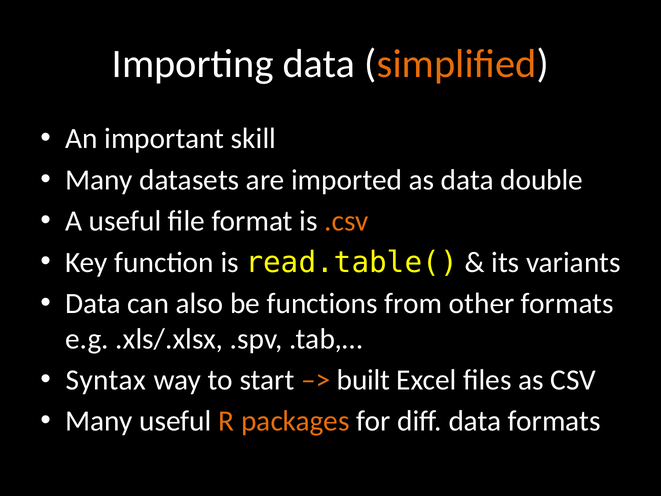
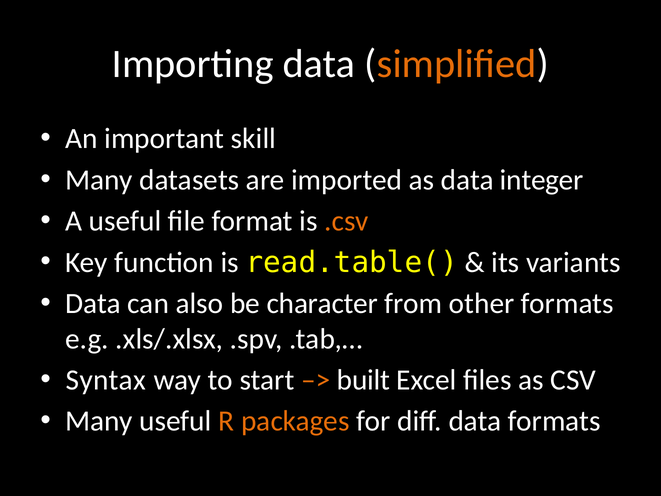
double: double -> integer (542, 180)
functions: functions -> character (322, 303)
